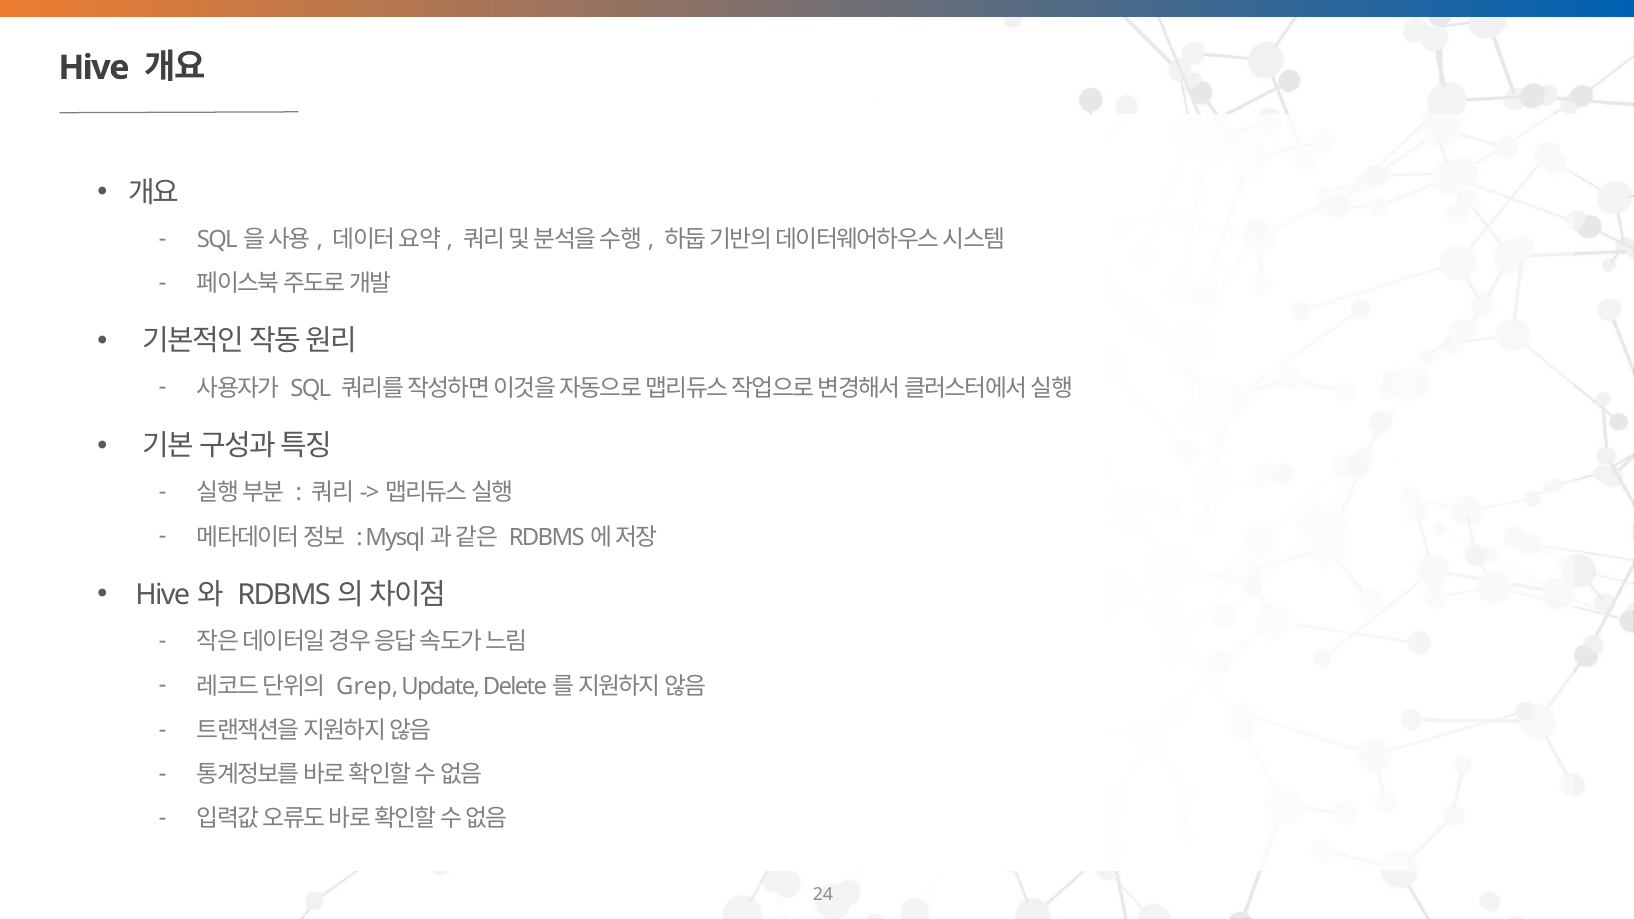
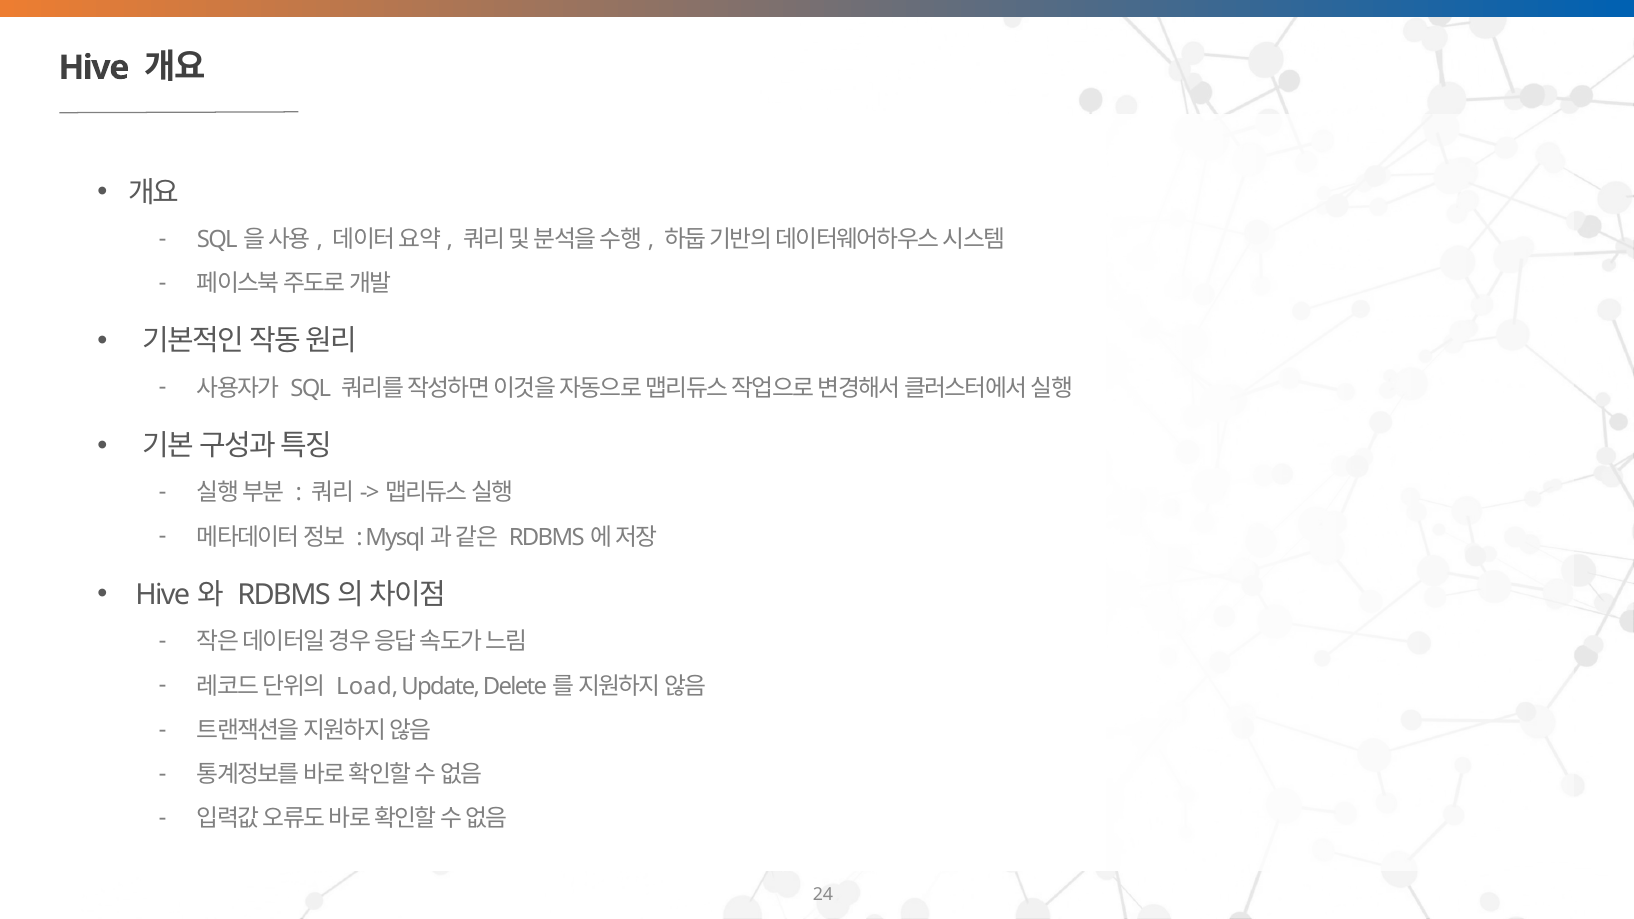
Grep: Grep -> Load (367, 686)
